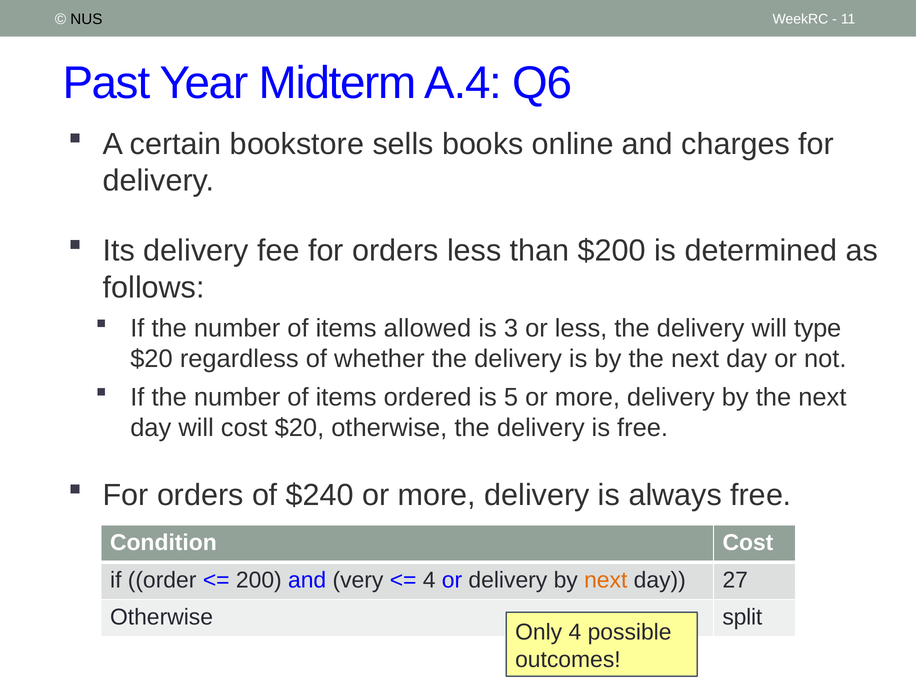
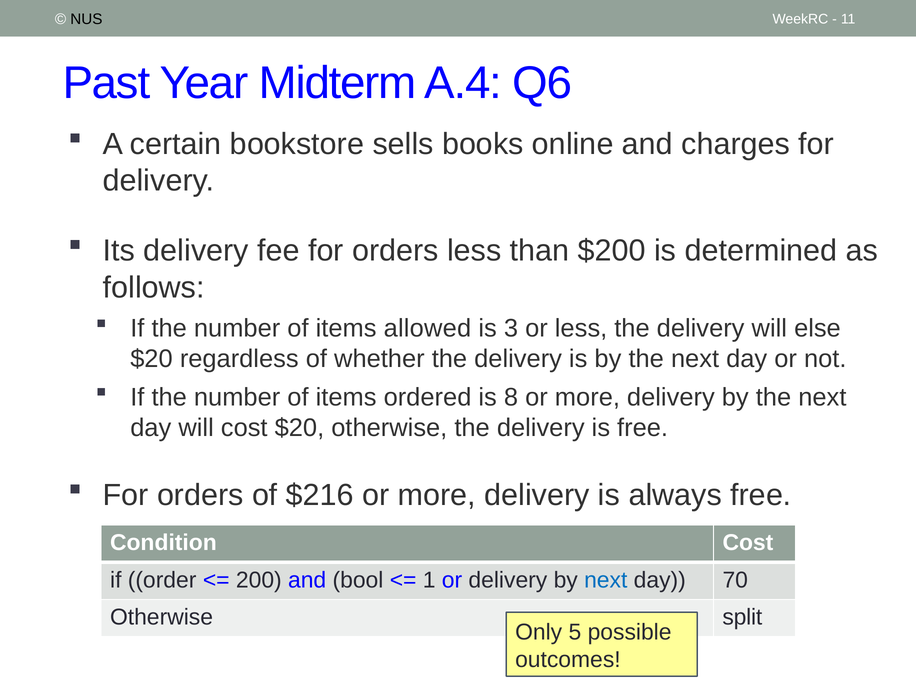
type: type -> else (817, 328)
5: 5 -> 8 (511, 397)
$240: $240 -> $216 (320, 495)
very: very -> bool (358, 580)
4: 4 -> 1 (429, 580)
next colour: orange -> blue (606, 580)
27: 27 -> 70 (735, 580)
Only 4: 4 -> 5 (575, 632)
